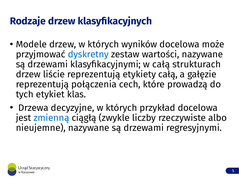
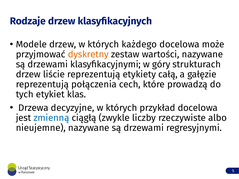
wyników: wyników -> każdego (139, 44)
dyskretny colour: blue -> orange (88, 54)
w całą: całą -> góry (161, 64)
